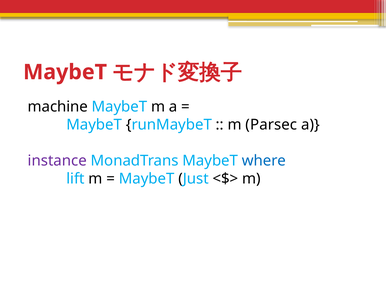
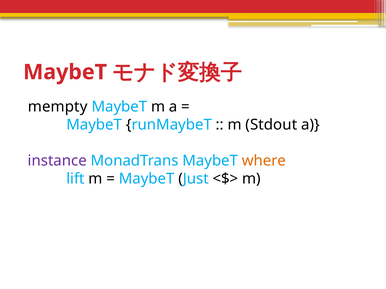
machine: machine -> mempty (58, 107)
Parsec: Parsec -> Stdout (271, 125)
where colour: blue -> orange (264, 161)
